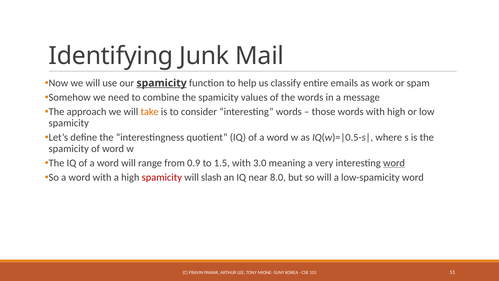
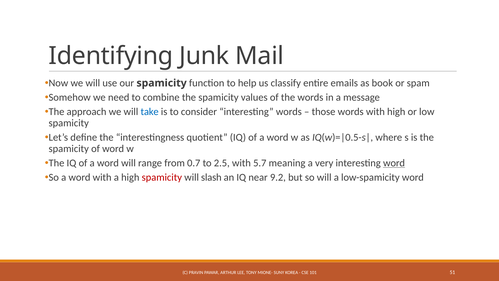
spamicity underline: present -> none (162, 83)
work: work -> book (382, 83)
take colour: orange -> blue (150, 112)
0.9: 0.9 -> 0.7 (194, 163)
1.5: 1.5 -> 2.5 (222, 163)
3.0: 3.0 -> 5.7 (260, 163)
8.0: 8.0 -> 9.2 (278, 177)
